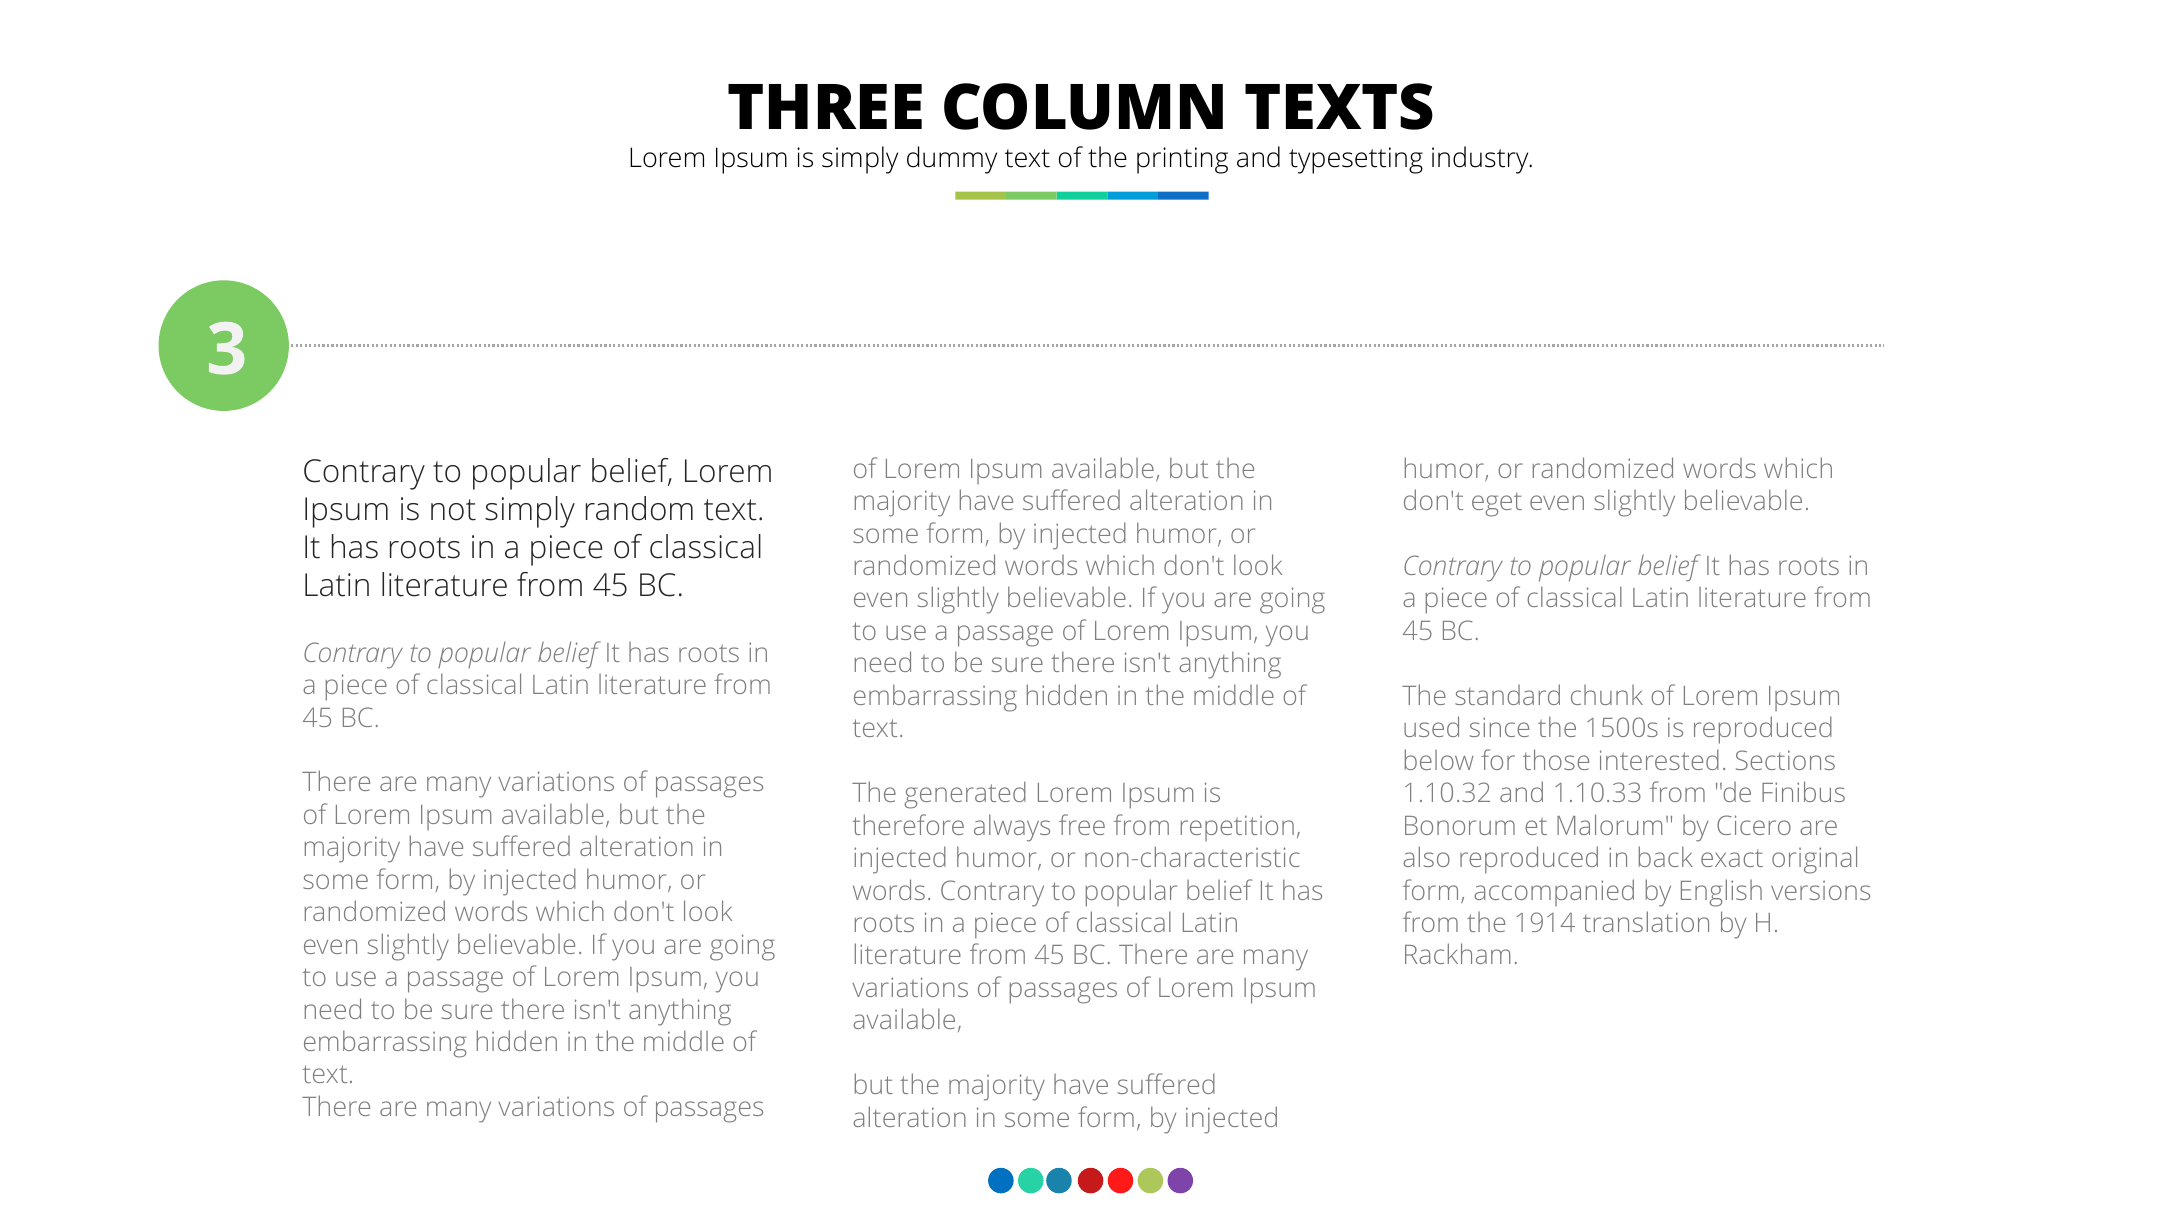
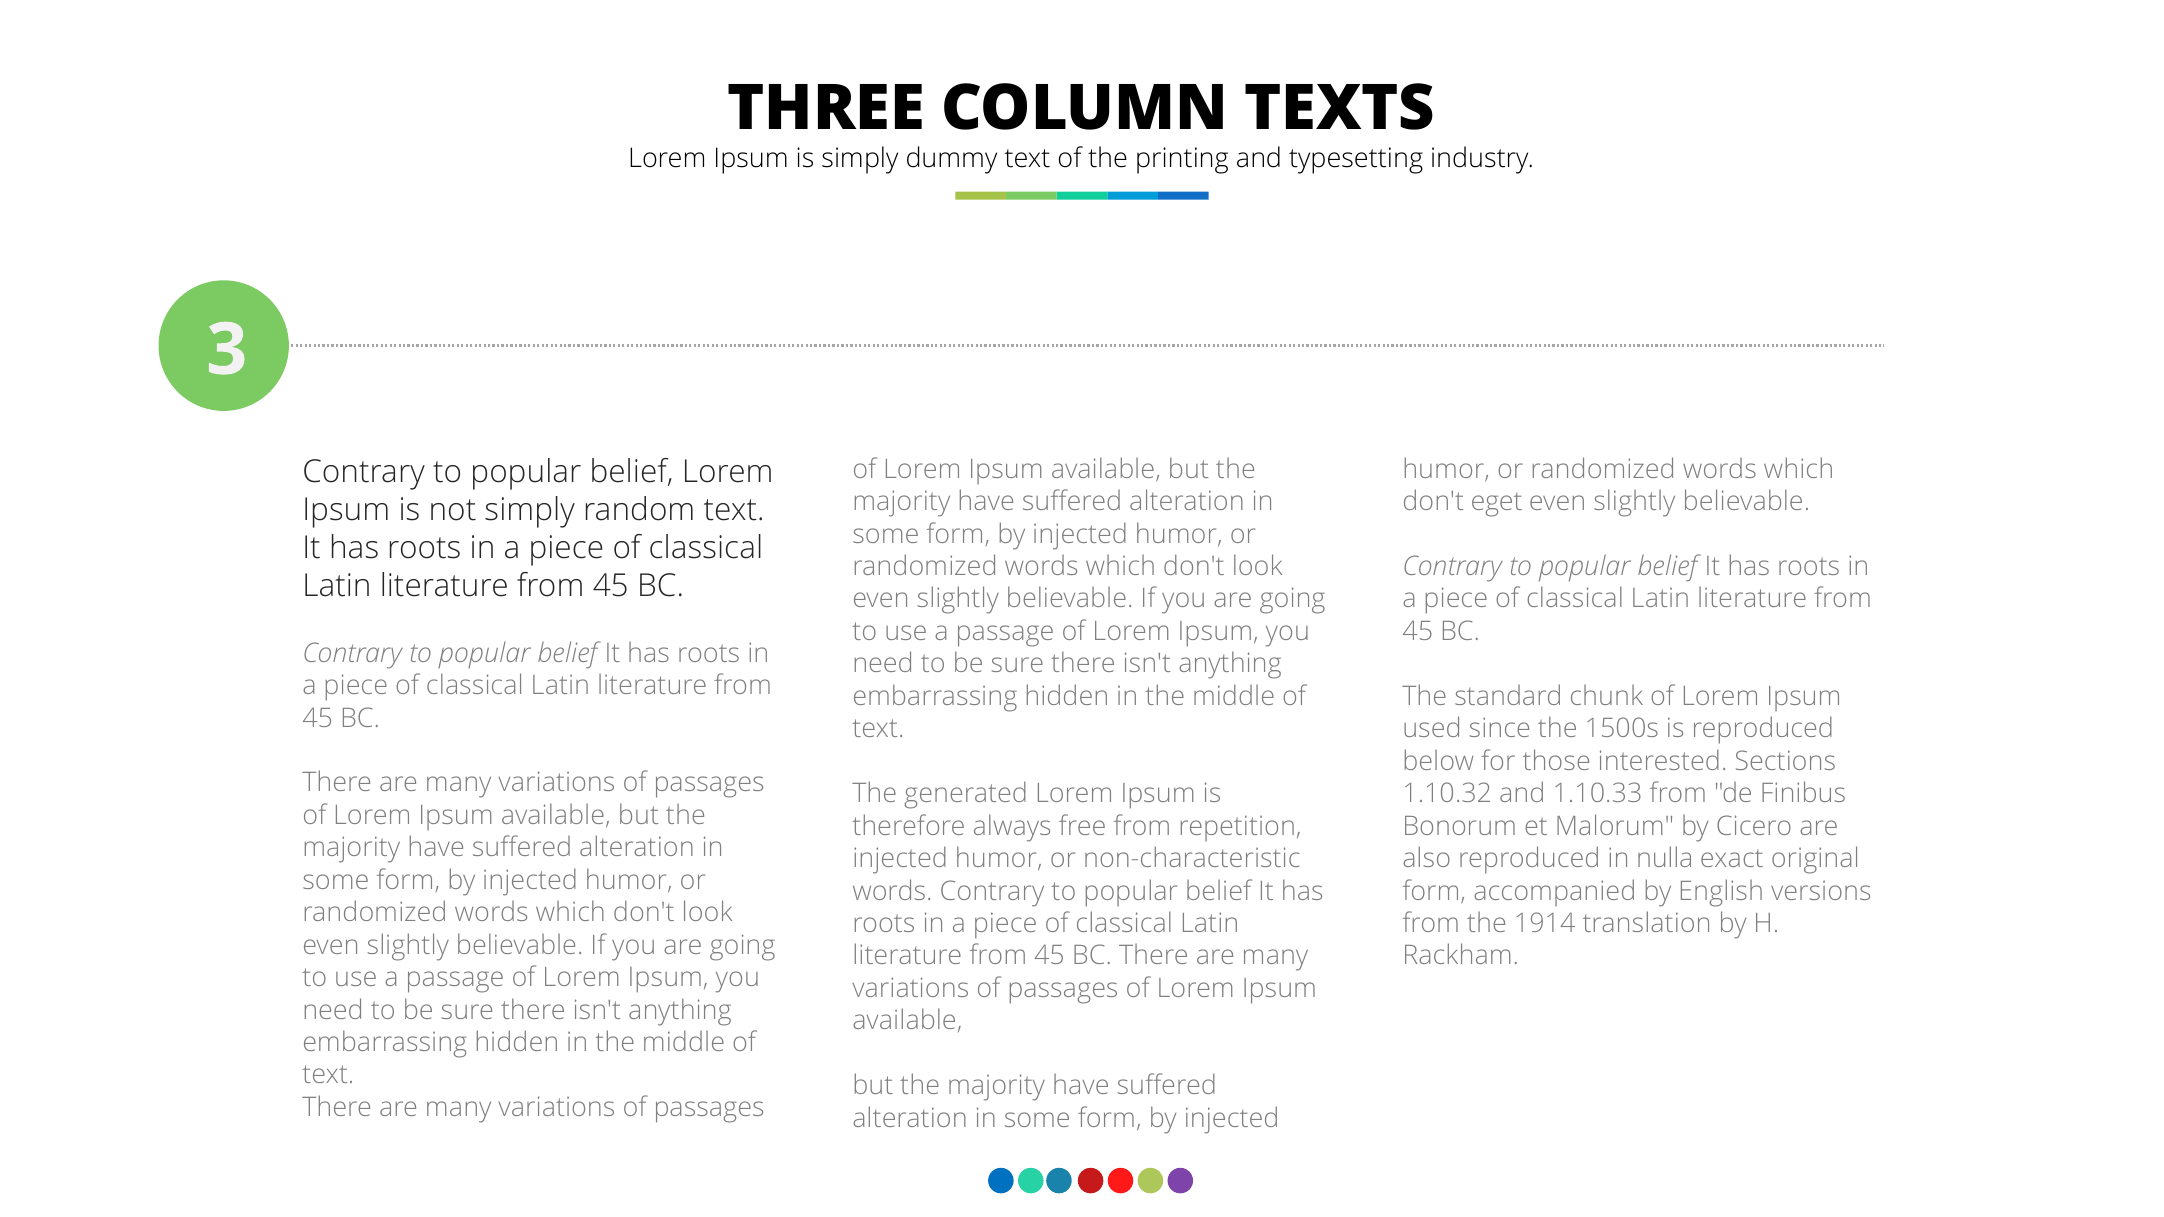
back: back -> nulla (1665, 859)
